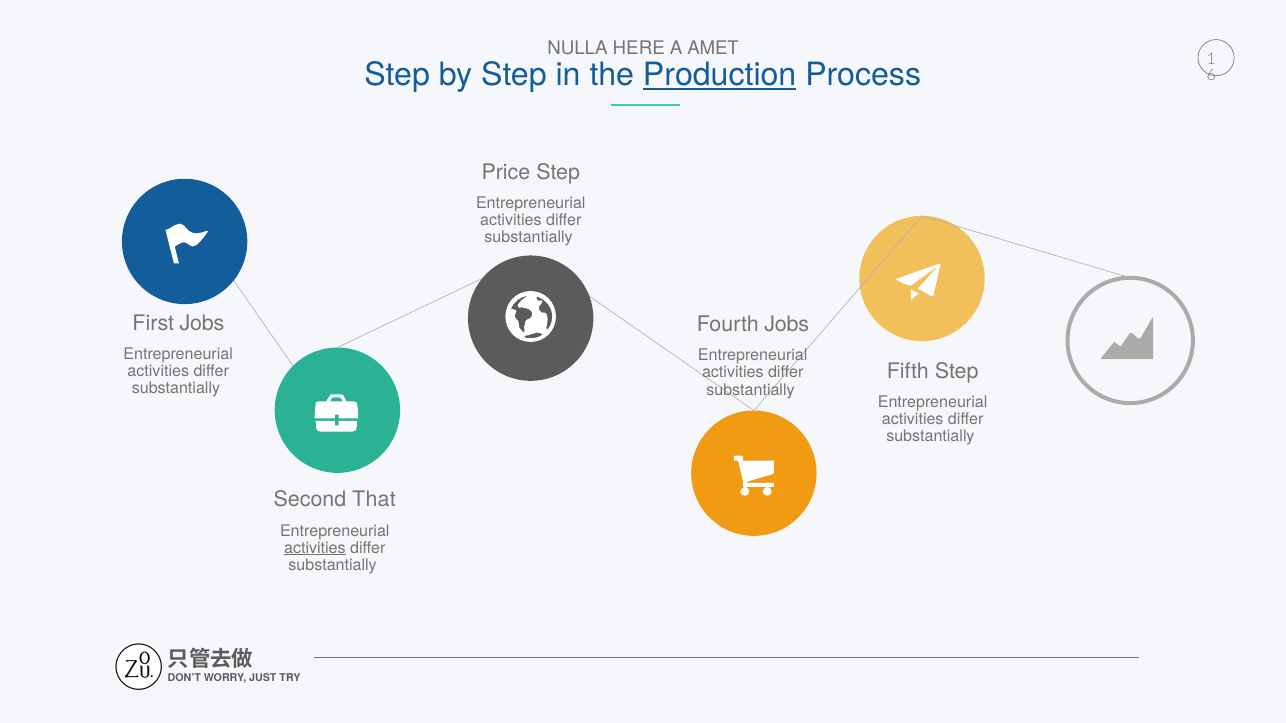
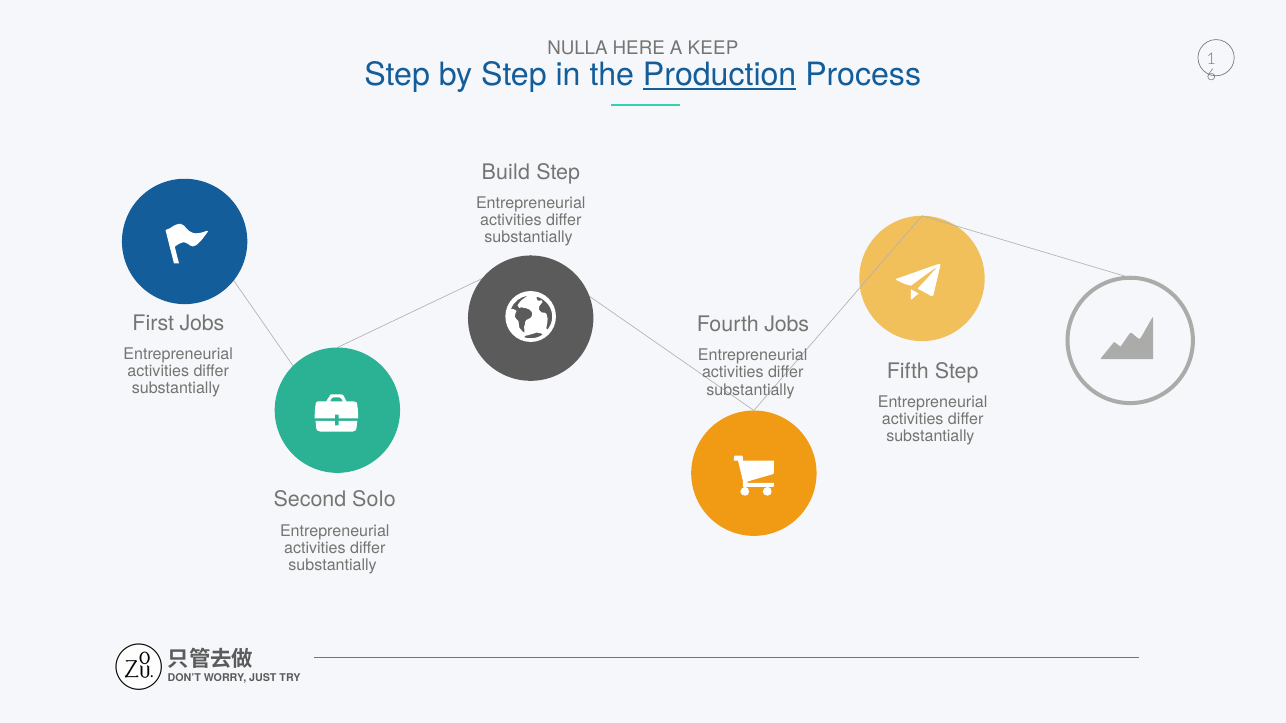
AMET: AMET -> KEEP (713, 48)
Price: Price -> Build (506, 172)
That: That -> Solo (374, 500)
activities underline: present -> none (315, 548)
